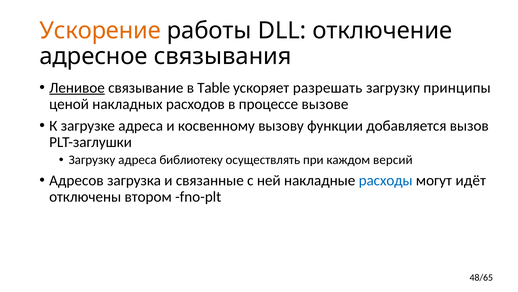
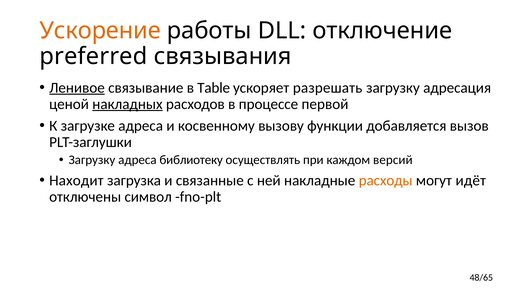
адресное: адресное -> preferred (93, 56)
принципы: принципы -> адресация (457, 88)
накладных underline: none -> present (127, 104)
вызове: вызове -> первой (325, 104)
Адресов: Адресов -> Находит (76, 180)
расходы colour: blue -> orange (386, 180)
втором: втором -> символ (148, 196)
